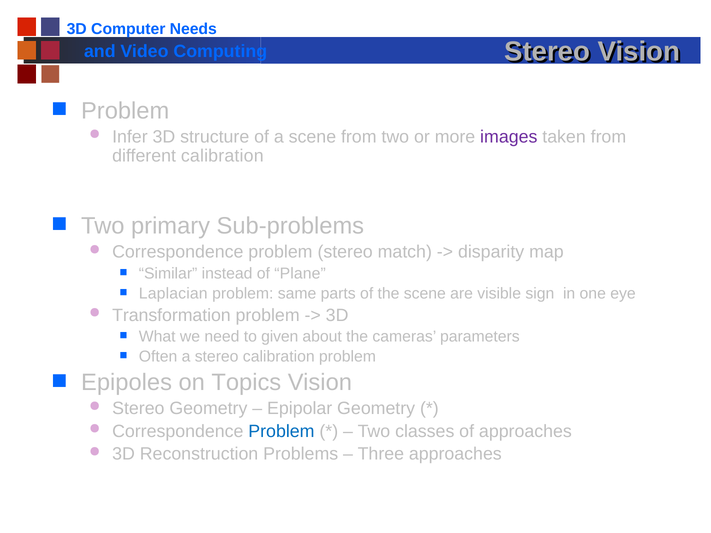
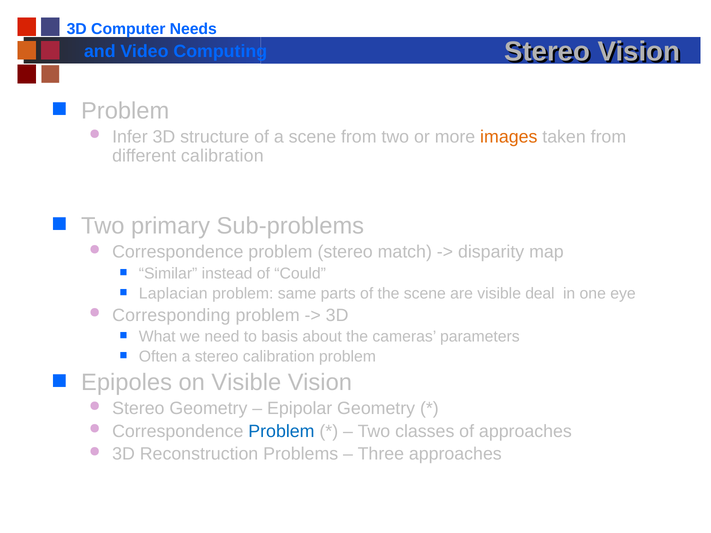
images colour: purple -> orange (509, 137)
Plane: Plane -> Could (300, 273)
sign: sign -> deal (540, 294)
Transformation: Transformation -> Corresponding (171, 315)
given: given -> basis (280, 337)
on Topics: Topics -> Visible (246, 383)
